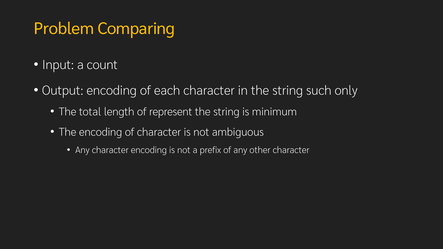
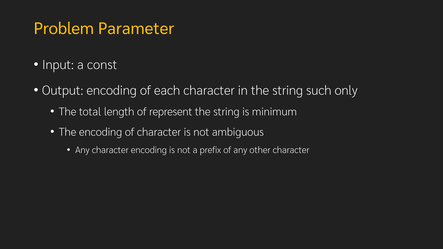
Comparing: Comparing -> Parameter (136, 29)
count: count -> const (102, 65)
